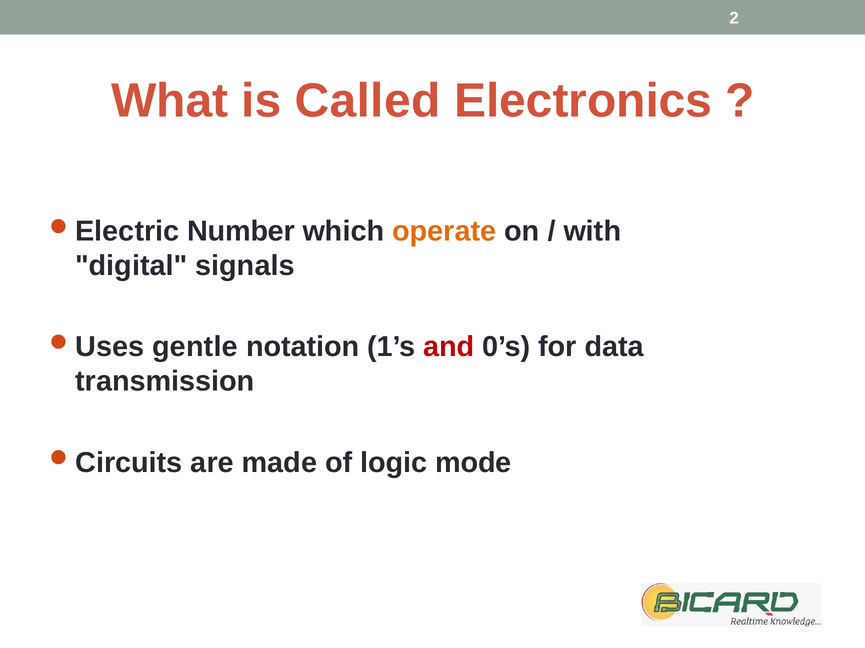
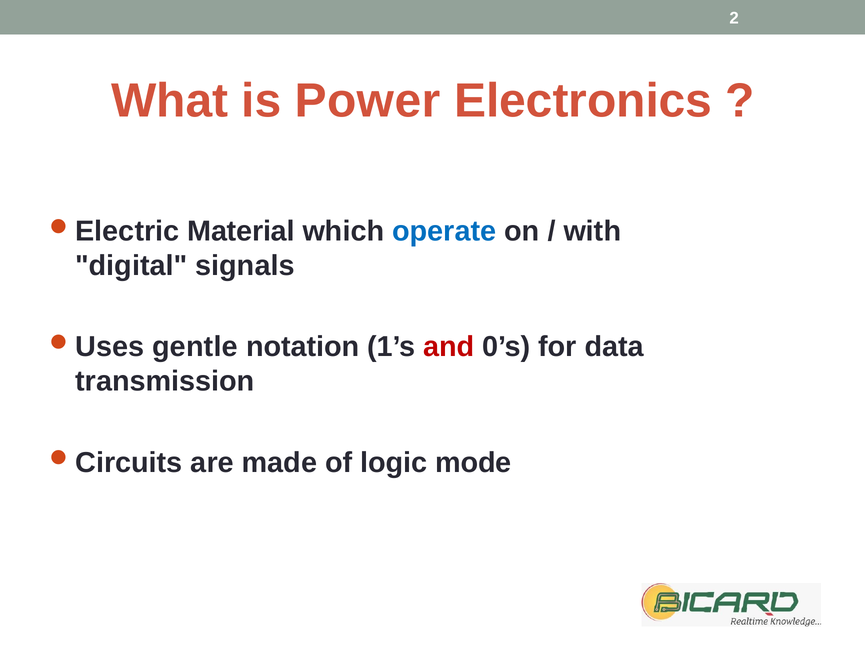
Called: Called -> Power (368, 101)
Number: Number -> Material (241, 232)
operate colour: orange -> blue (444, 232)
